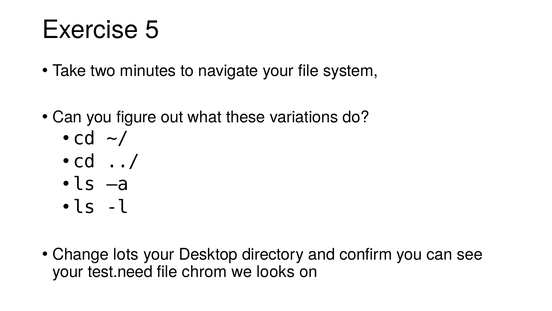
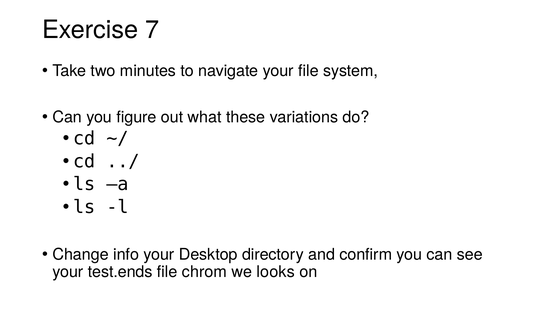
5: 5 -> 7 (152, 30)
lots: lots -> info (126, 254)
test.need: test.need -> test.ends (120, 271)
